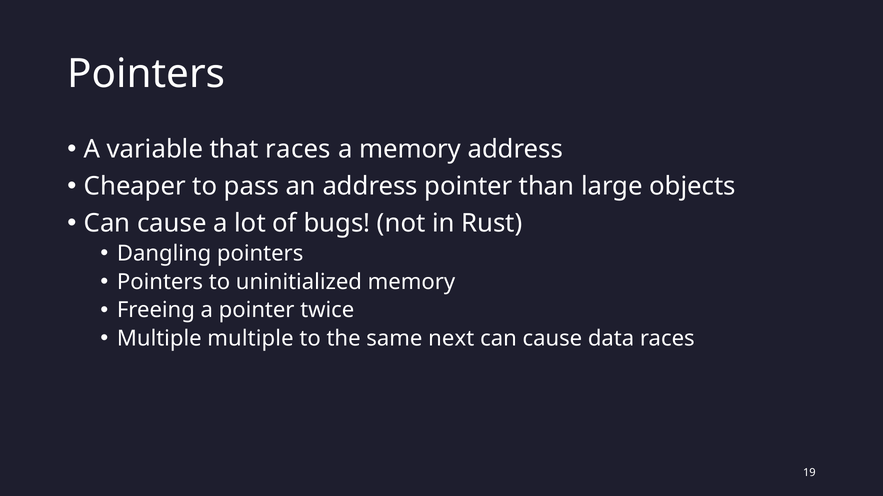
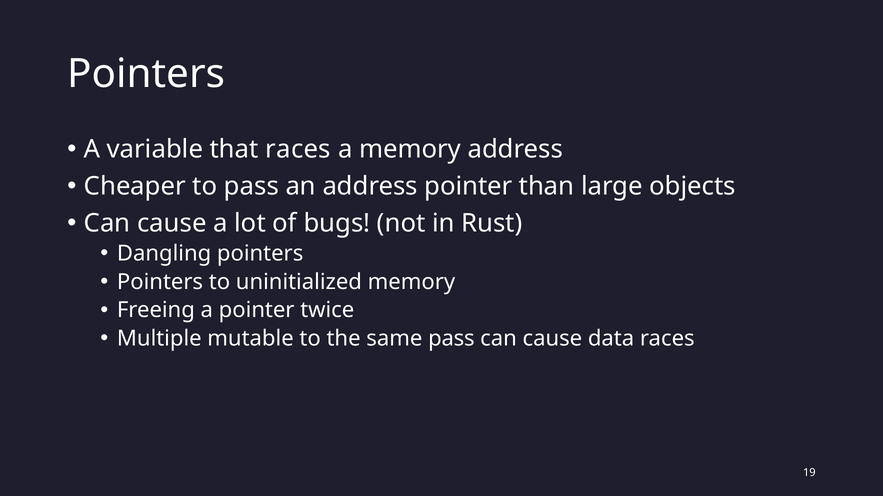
Multiple multiple: multiple -> mutable (251, 339)
same next: next -> pass (451, 339)
